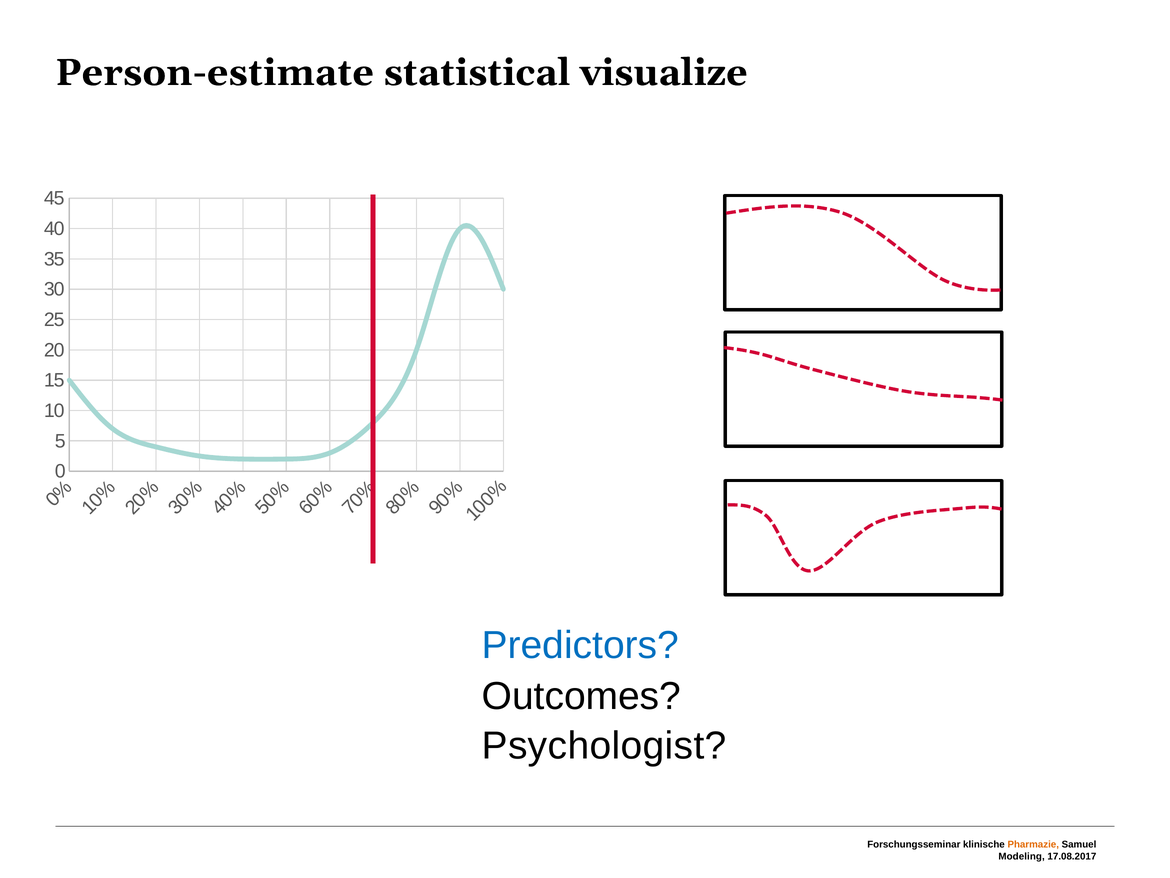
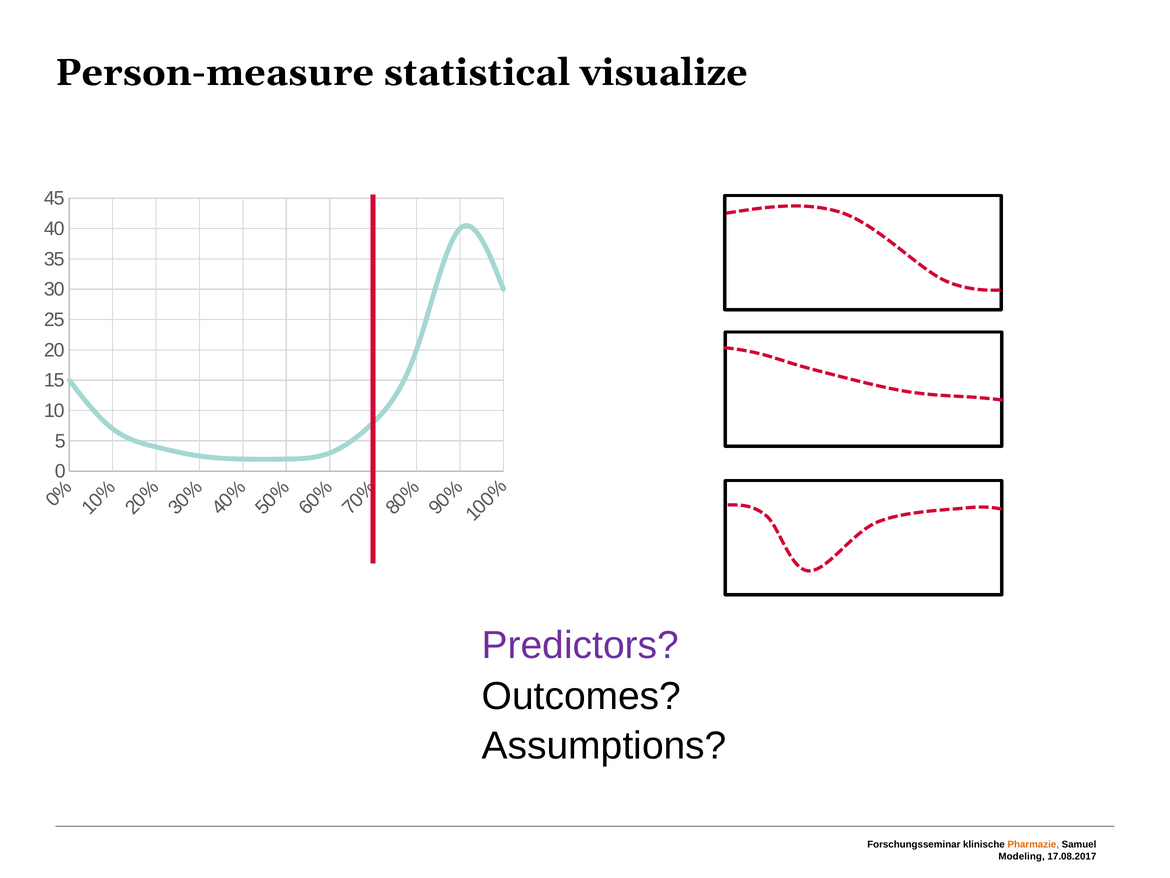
Person-estimate: Person-estimate -> Person-measure (215, 73)
Predictors colour: blue -> purple (580, 645)
Psychologist: Psychologist -> Assumptions (604, 746)
